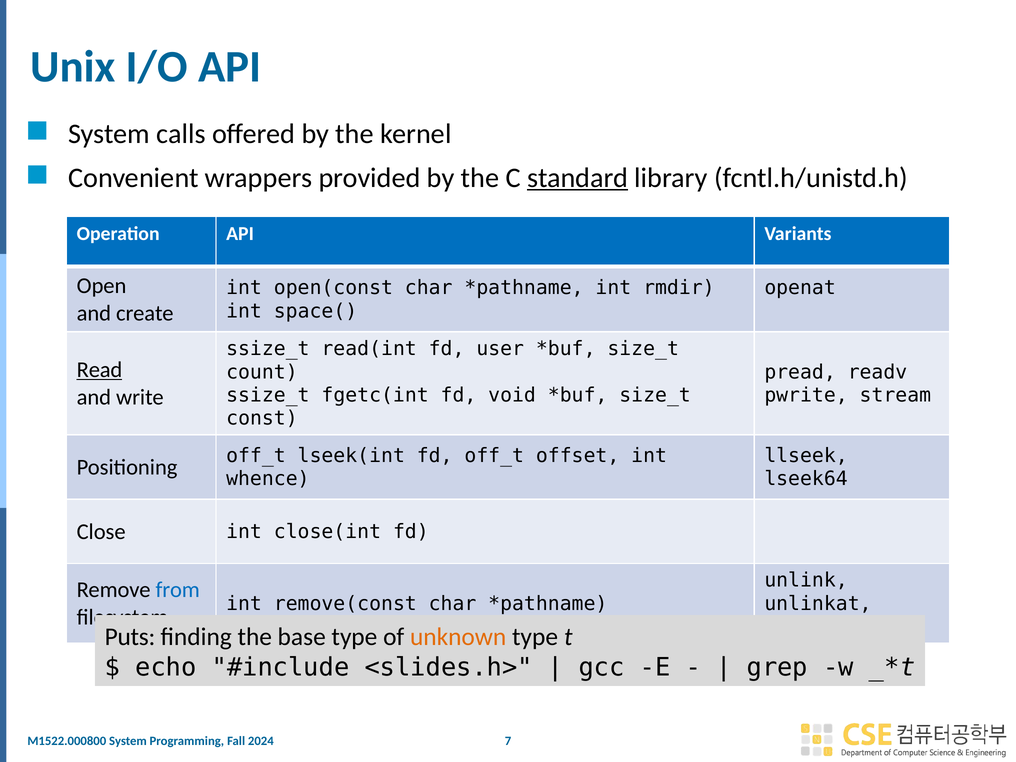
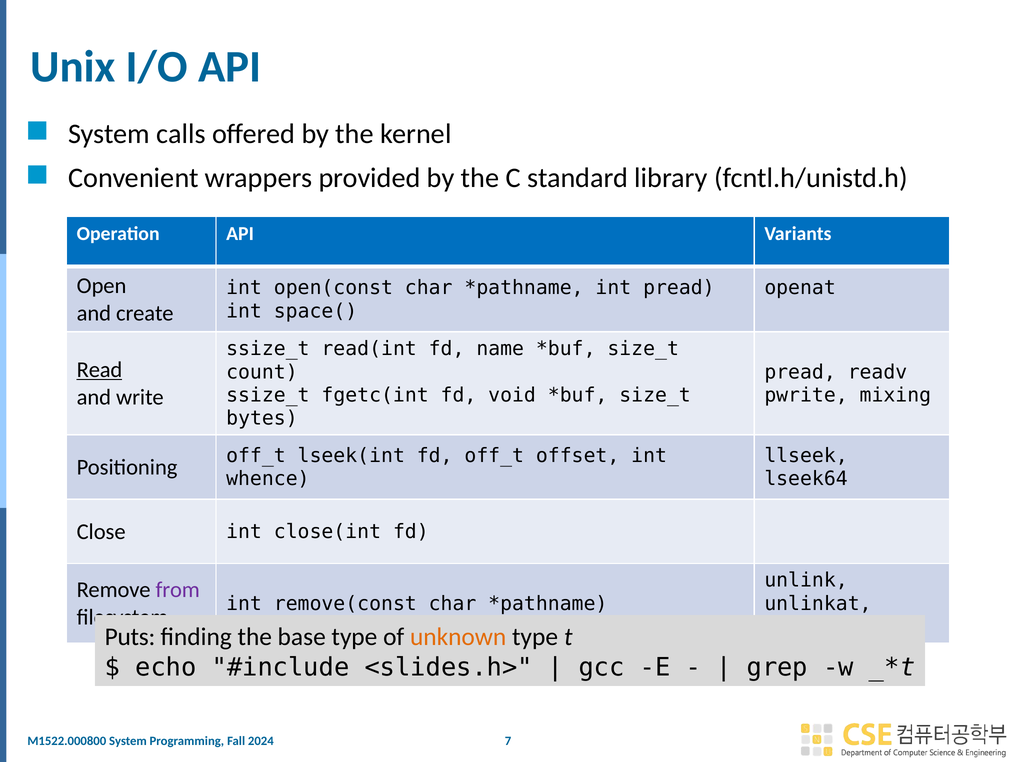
standard underline: present -> none (578, 178)
int rmdir: rmdir -> pread (679, 288)
user: user -> name (500, 349)
stream: stream -> mixing (895, 395)
const: const -> bytes (262, 418)
from colour: blue -> purple (178, 590)
